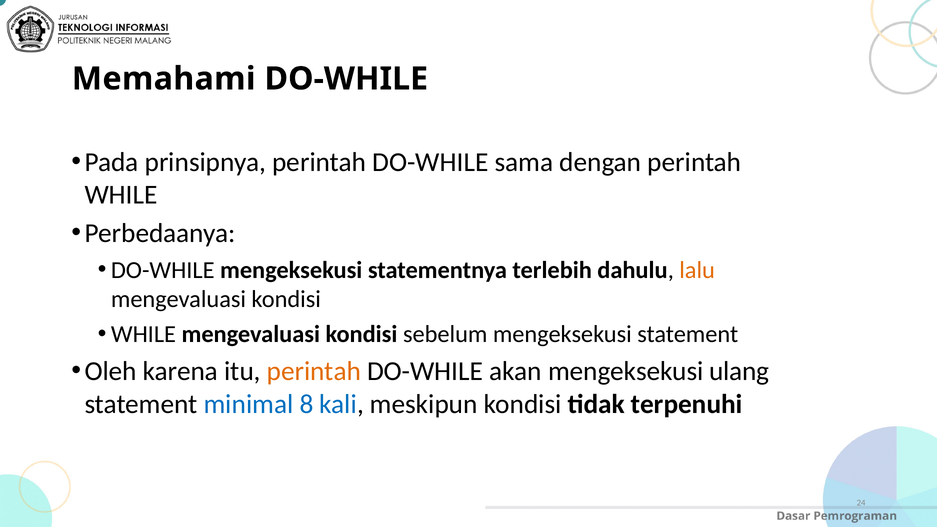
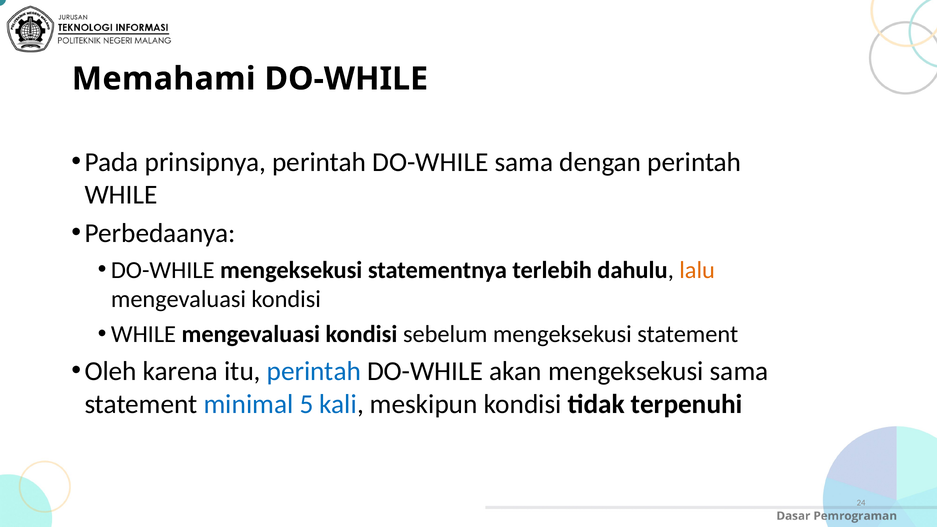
perintah colour: orange -> blue (314, 371)
mengeksekusi ulang: ulang -> sama (739, 371)
8: 8 -> 5 (306, 404)
